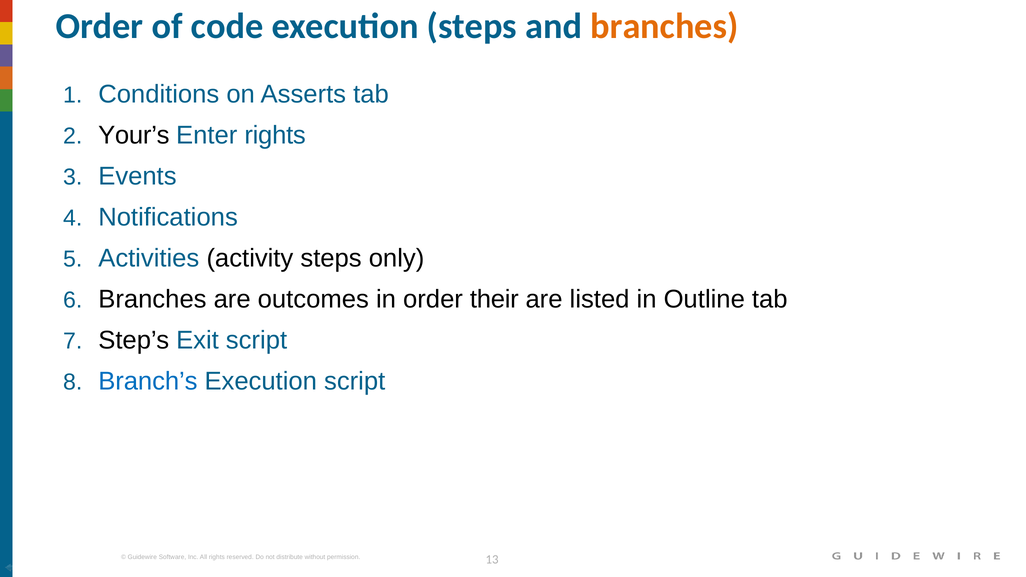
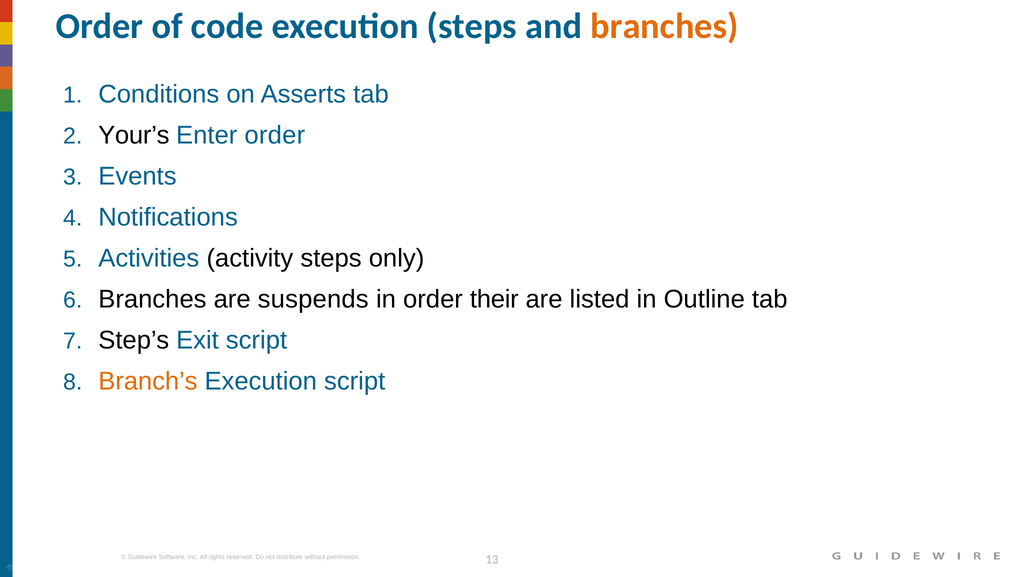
Enter rights: rights -> order (275, 135)
outcomes: outcomes -> suspends (313, 299)
Branch’s colour: blue -> orange (148, 381)
